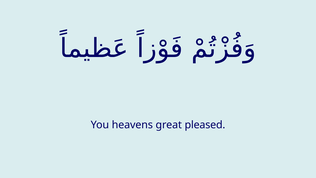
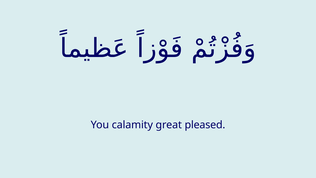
heavens: heavens -> calamity (132, 125)
